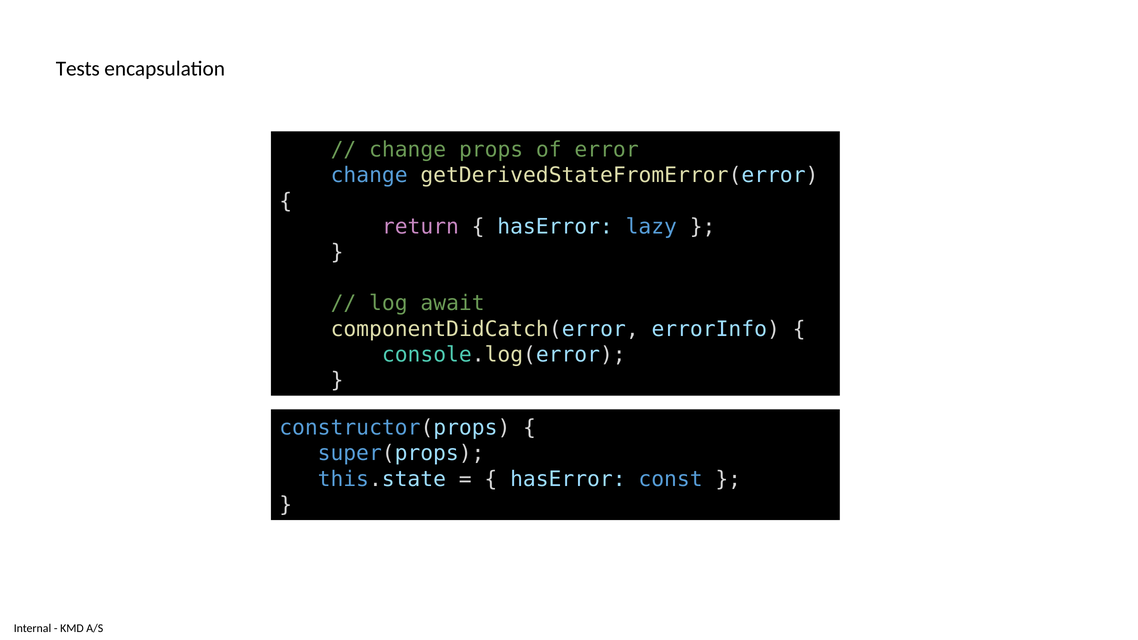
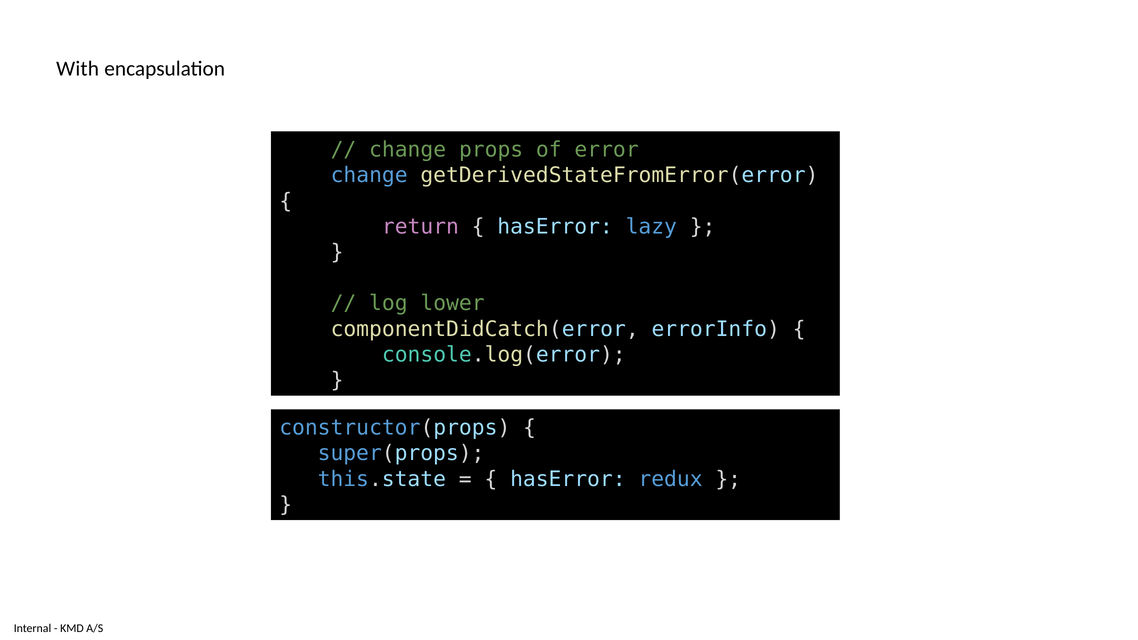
Tests: Tests -> With (78, 69)
await: await -> lower (453, 303)
const: const -> redux (671, 479)
